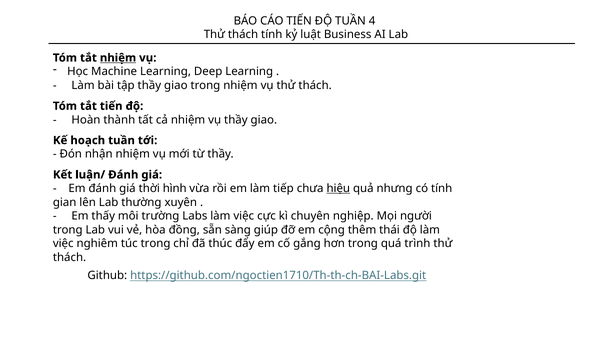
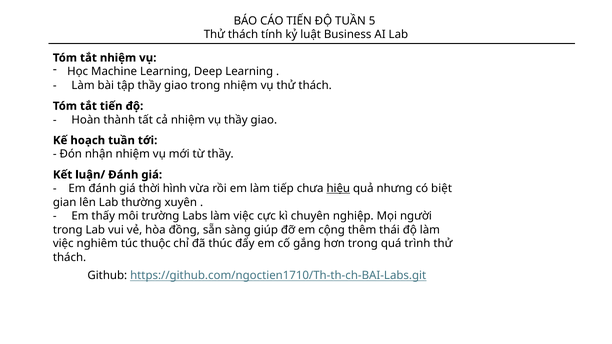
4: 4 -> 5 (372, 21)
nhiệm underline: present -> none (118, 58)
có tính: tính -> biệt (442, 189)
túc trọng: trọng -> thuộc (156, 244)
